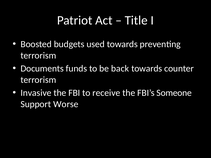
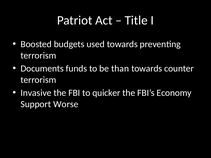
back: back -> than (120, 69)
receive: receive -> quicker (106, 93)
Someone: Someone -> Economy (174, 93)
